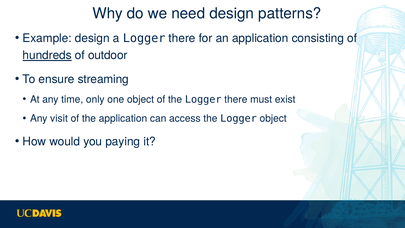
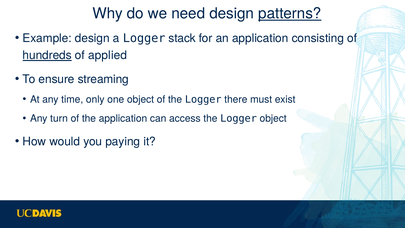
patterns underline: none -> present (290, 14)
a Logger there: there -> stack (182, 38)
outdoor: outdoor -> applied (108, 55)
visit: visit -> turn (59, 118)
